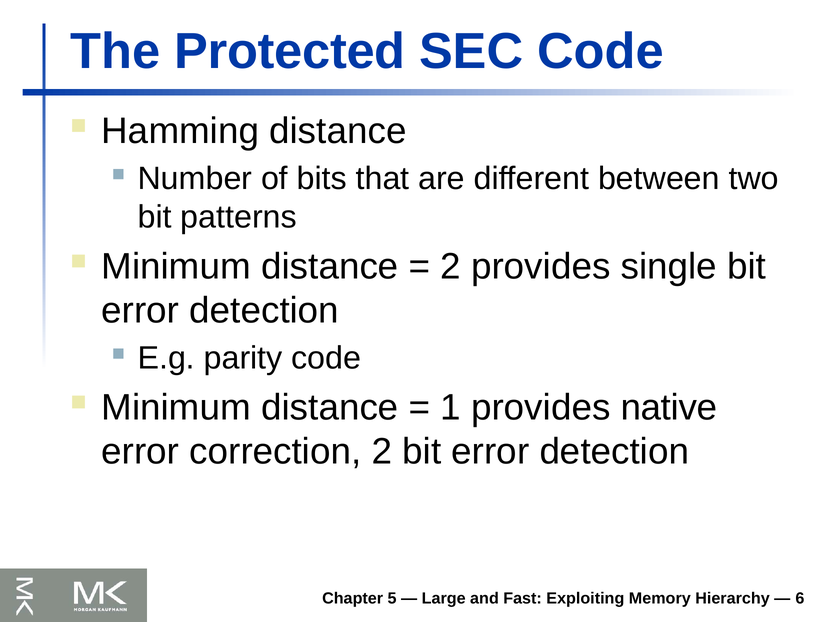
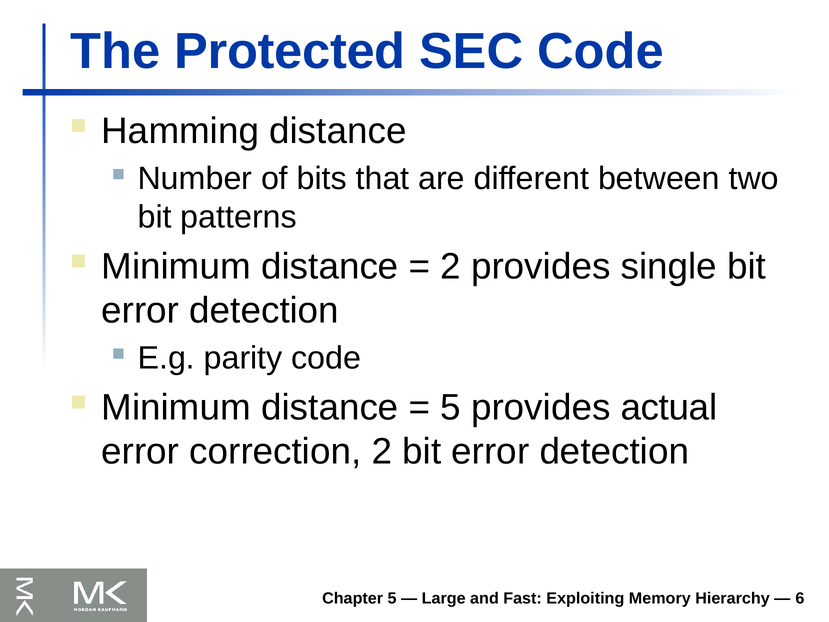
1: 1 -> 5 (451, 407)
native: native -> actual (669, 407)
